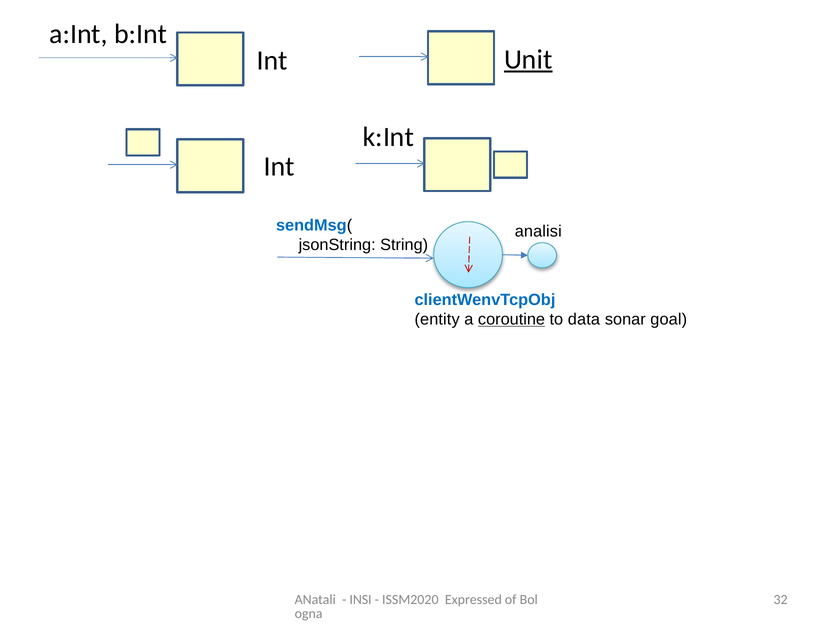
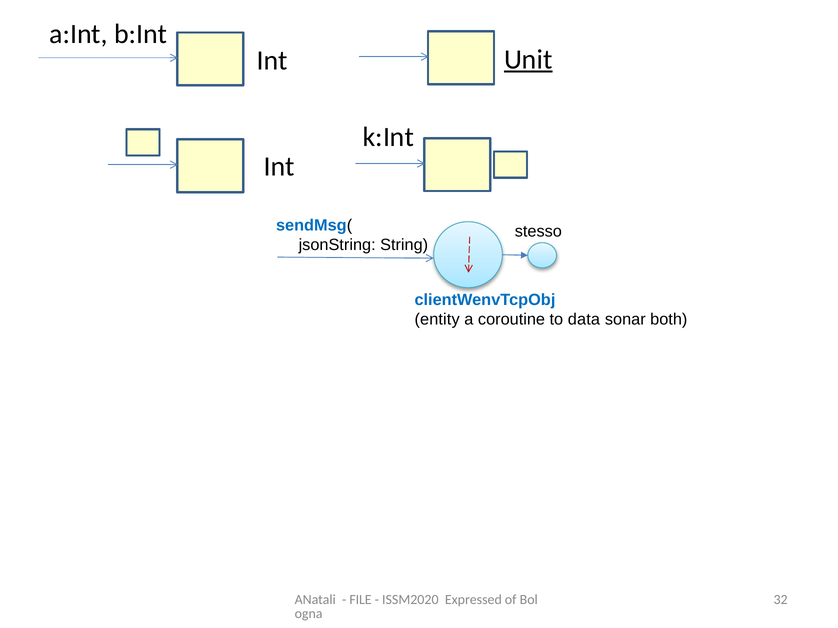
analisi: analisi -> stesso (538, 232)
coroutine underline: present -> none (512, 319)
goal: goal -> both (669, 319)
INSI: INSI -> FILE (361, 600)
